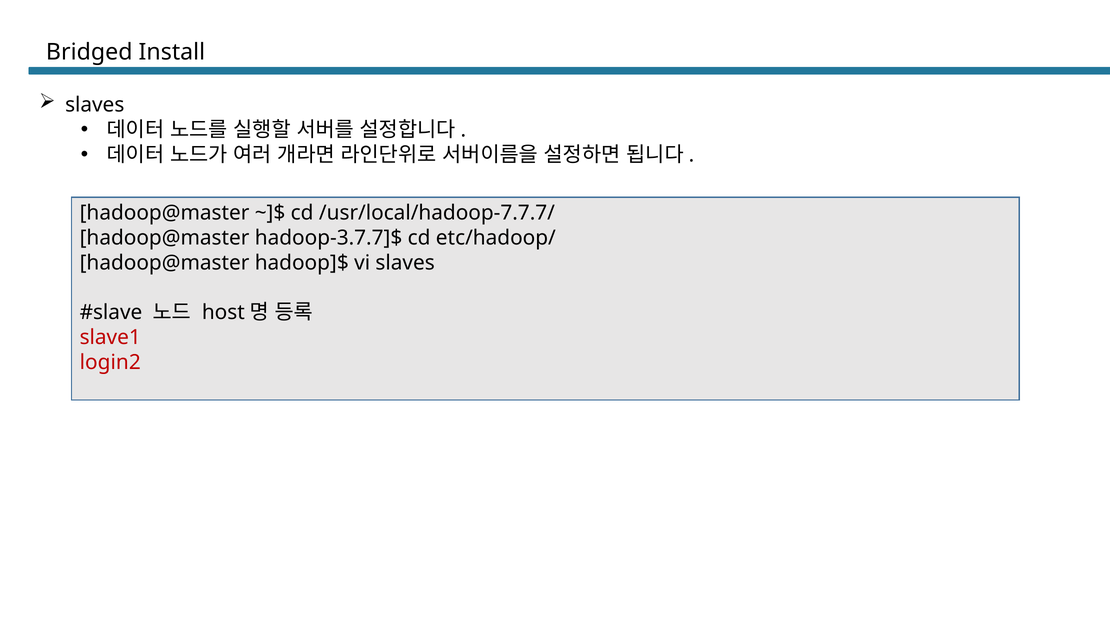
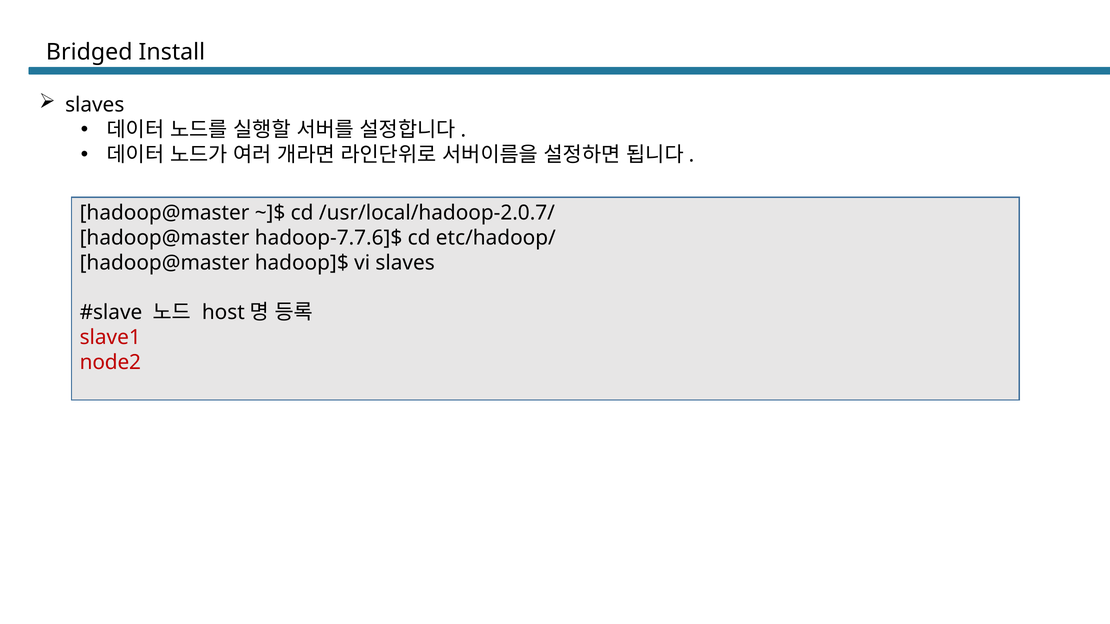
/usr/local/hadoop-7.7.7/: /usr/local/hadoop-7.7.7/ -> /usr/local/hadoop-2.0.7/ (437, 213)
hadoop-3.7.7]$: hadoop-3.7.7]$ -> hadoop-7.7.6]$ (329, 238)
login2: login2 -> node2 (110, 363)
